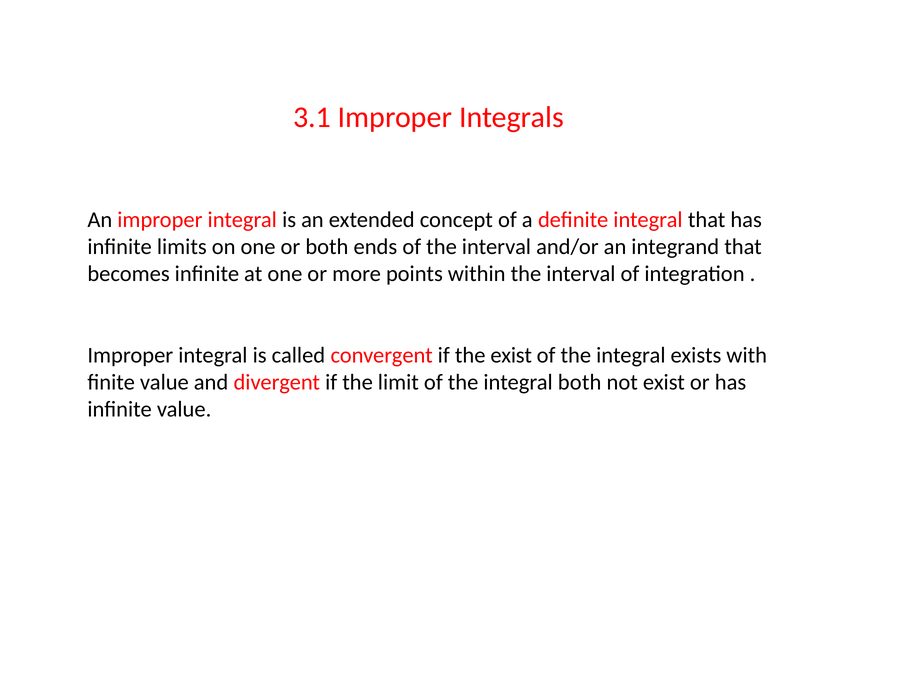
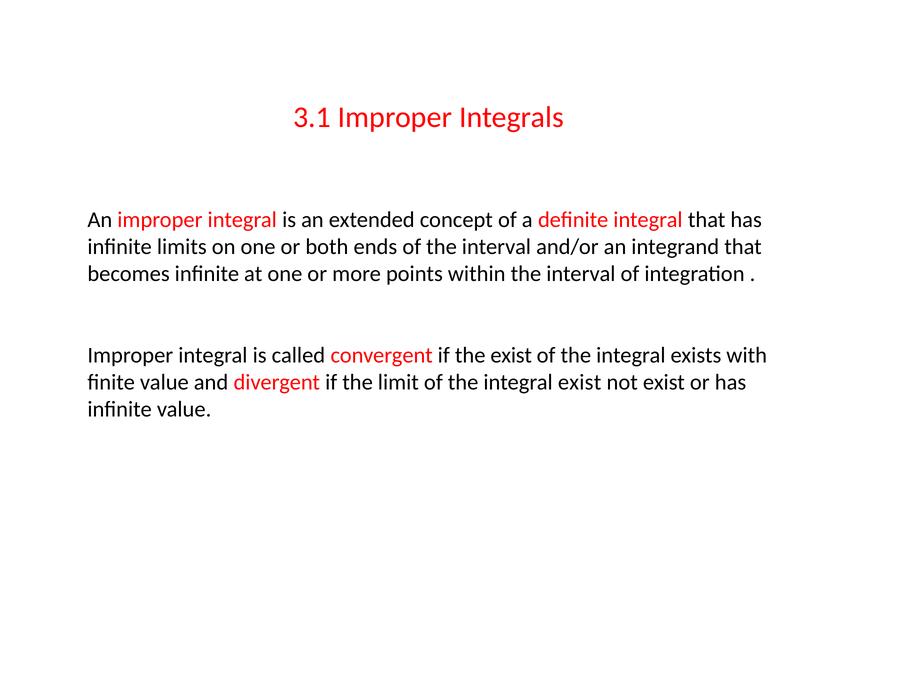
integral both: both -> exist (580, 382)
